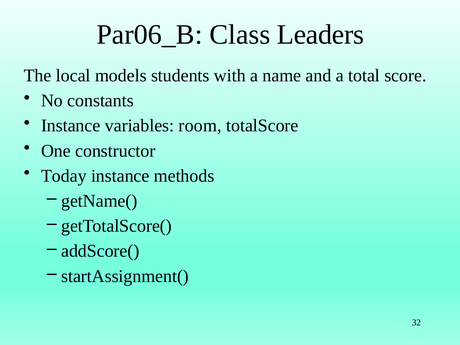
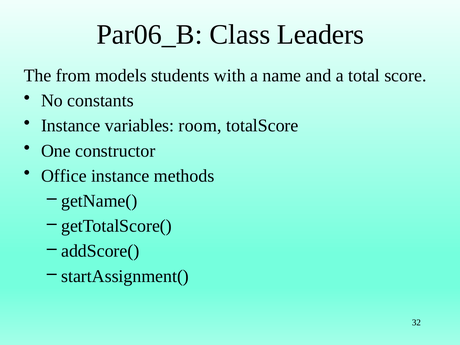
local: local -> from (73, 76)
Today: Today -> Office (64, 176)
